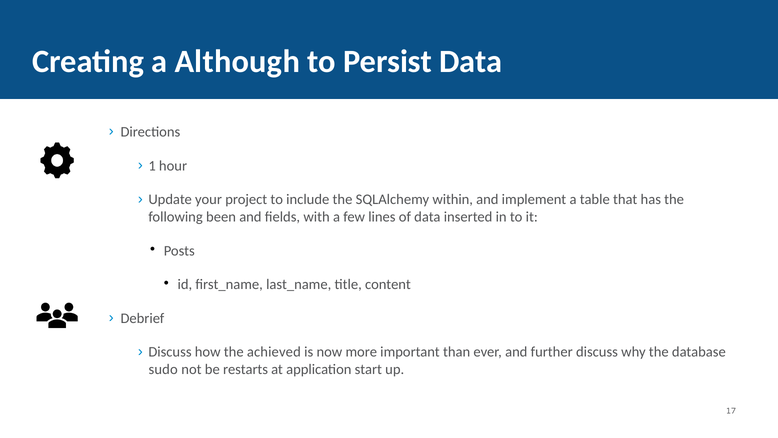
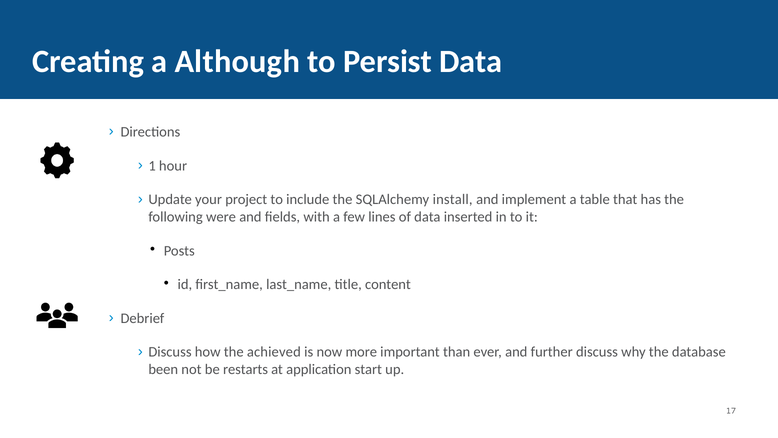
within: within -> install (453, 199)
been: been -> were (221, 217)
sudo: sudo -> been (163, 369)
